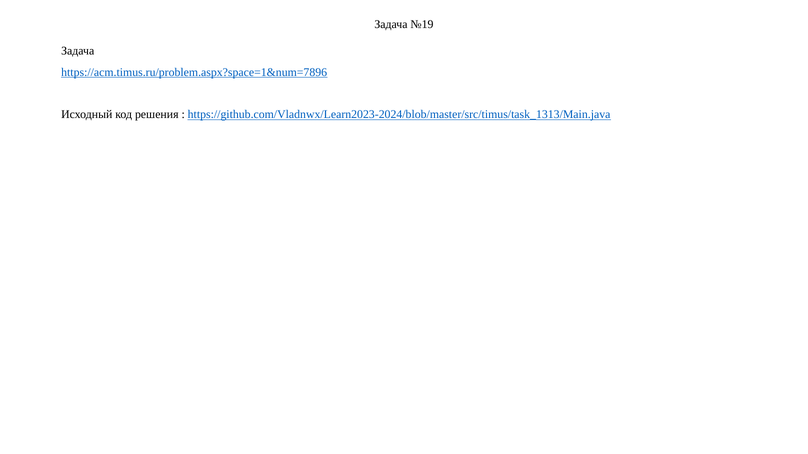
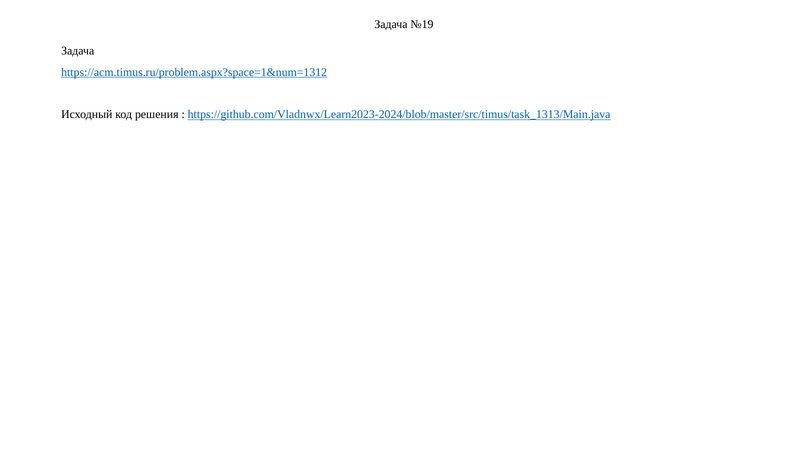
https://acm.timus.ru/problem.aspx?space=1&num=7896: https://acm.timus.ru/problem.aspx?space=1&num=7896 -> https://acm.timus.ru/problem.aspx?space=1&num=1312 (194, 72)
